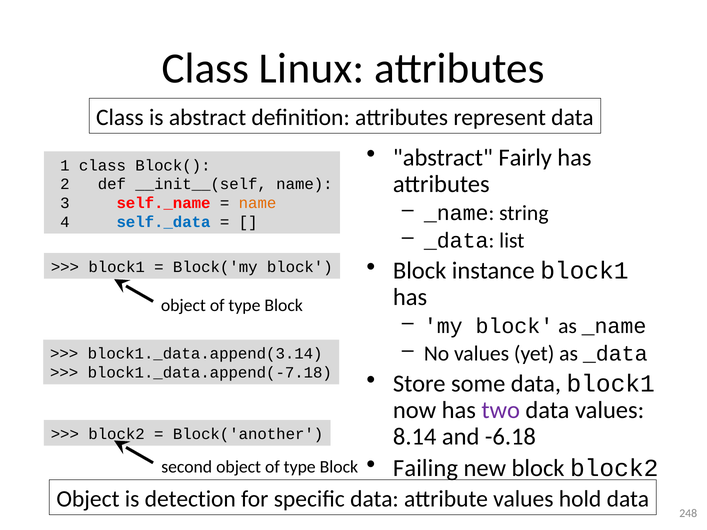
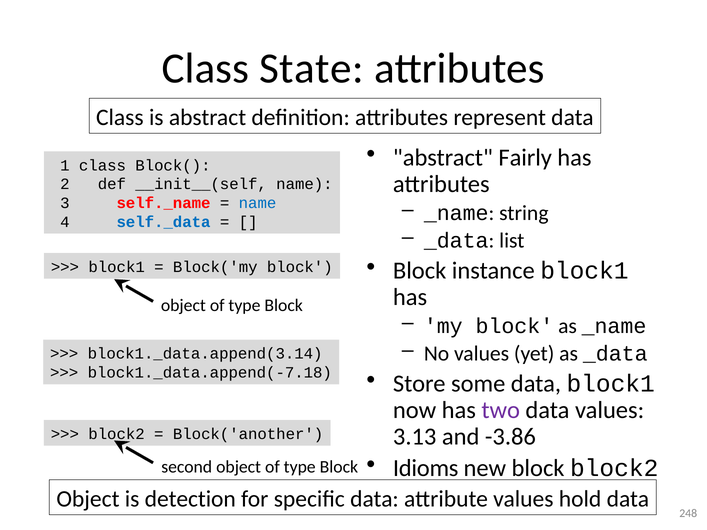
Linux: Linux -> State (311, 68)
name colour: orange -> blue (258, 203)
8.14: 8.14 -> 3.13 (415, 437)
-6.18: -6.18 -> -3.86 (510, 437)
Failing: Failing -> Idioms (426, 468)
